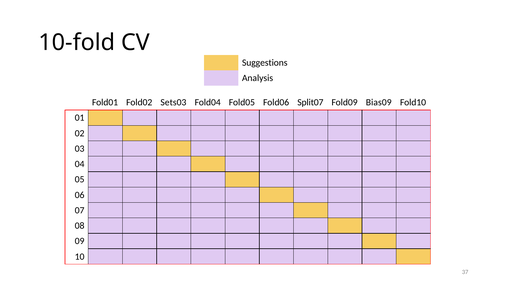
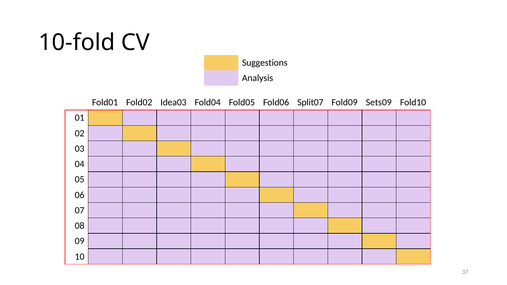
Sets03: Sets03 -> Idea03 (173, 103)
Bias09: Bias09 -> Sets09 (379, 103)
